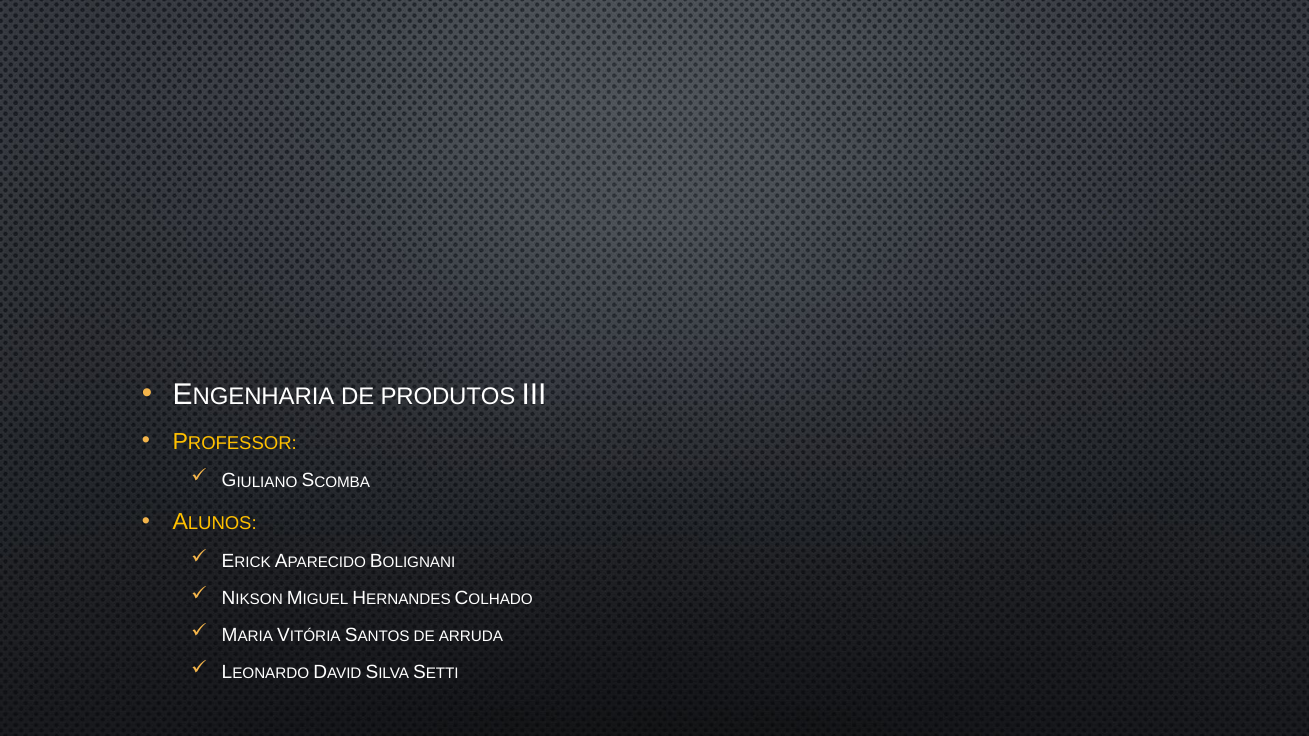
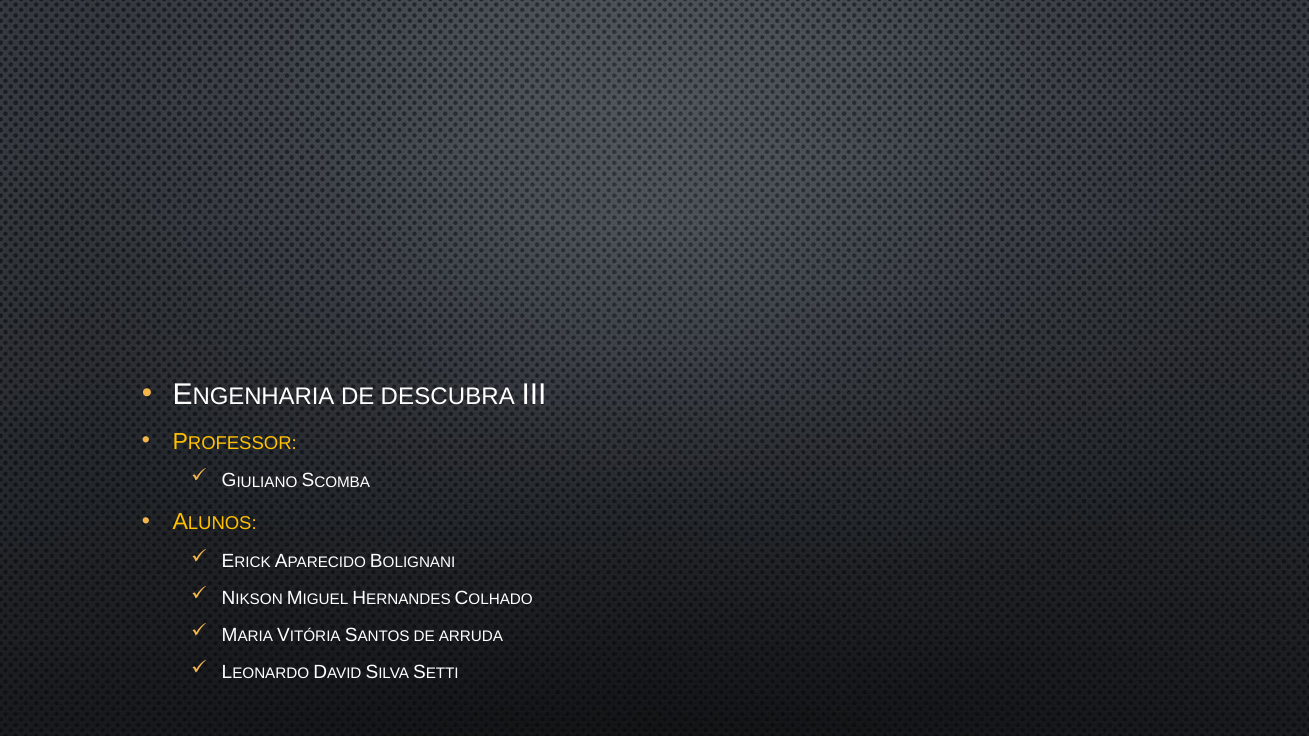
PRODUTOS: PRODUTOS -> DESCUBRA (448, 397)
